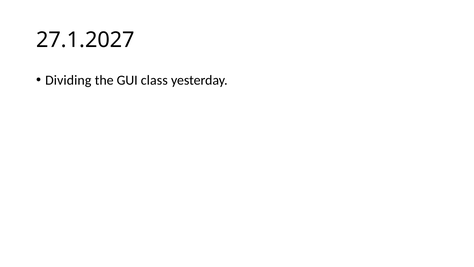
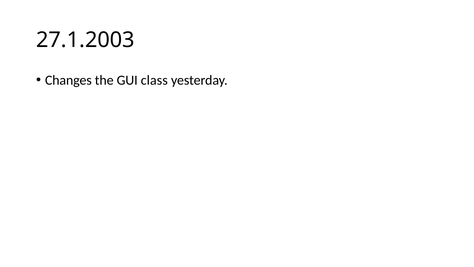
27.1.2027: 27.1.2027 -> 27.1.2003 (85, 40)
Dividing: Dividing -> Changes (68, 80)
